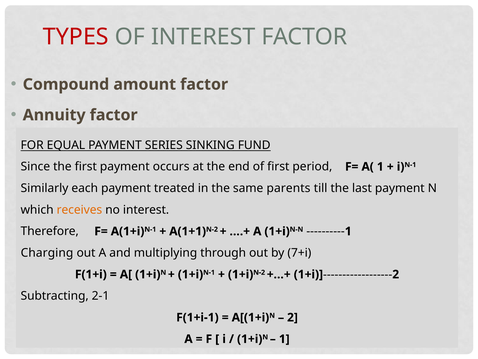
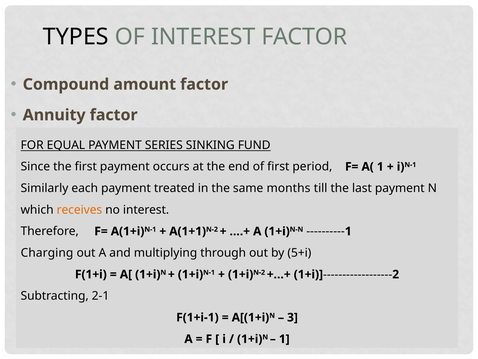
TYPES colour: red -> black (76, 37)
parents: parents -> months (288, 188)
7+i: 7+i -> 5+i (299, 253)
2: 2 -> 3 (292, 317)
